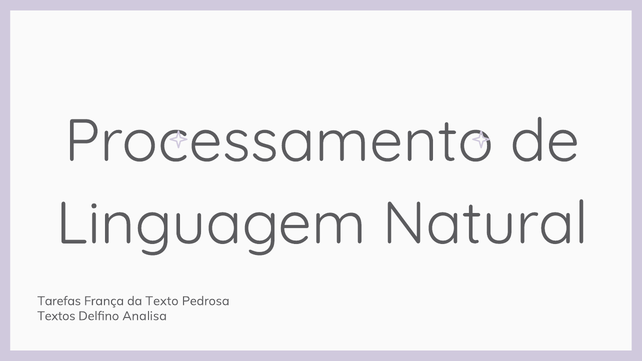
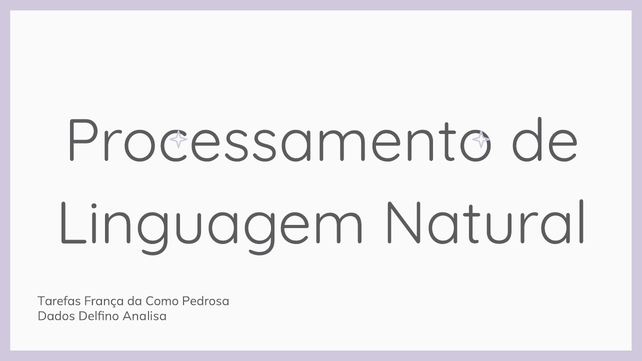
Texto: Texto -> Como (162, 301)
Textos: Textos -> Dados (56, 316)
